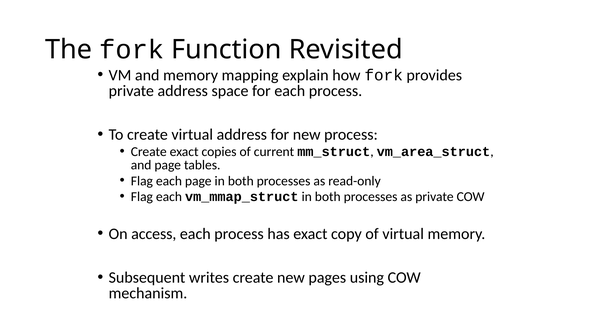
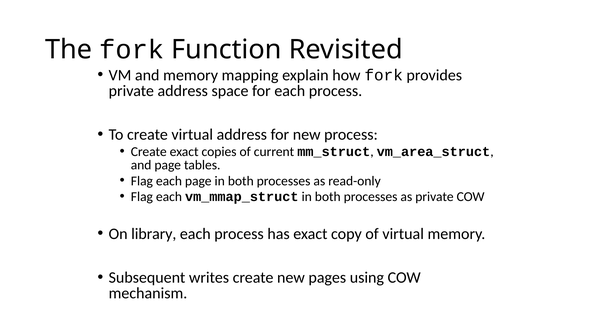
access: access -> library (154, 234)
